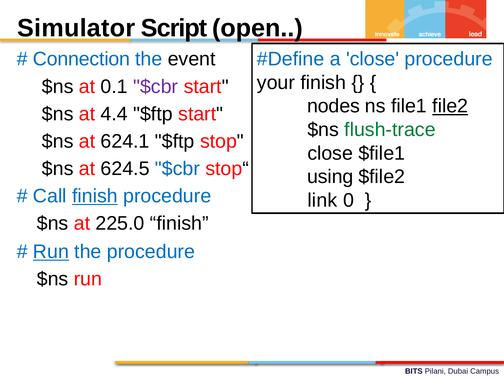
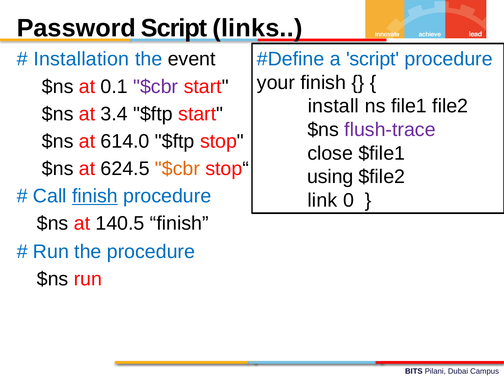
Simulator: Simulator -> Password (76, 28)
open: open -> links (257, 28)
Connection: Connection -> Installation (81, 59)
a close: close -> script (373, 59)
nodes: nodes -> install (333, 106)
file2 underline: present -> none (450, 106)
4.4: 4.4 -> 3.4 (114, 114)
flush-trace colour: green -> purple (390, 130)
624.1: 624.1 -> 614.0 (125, 141)
$cbr colour: blue -> orange (177, 169)
225.0: 225.0 -> 140.5 (120, 223)
Run underline: present -> none (51, 252)
